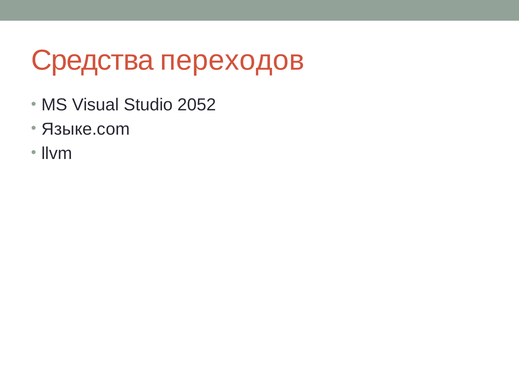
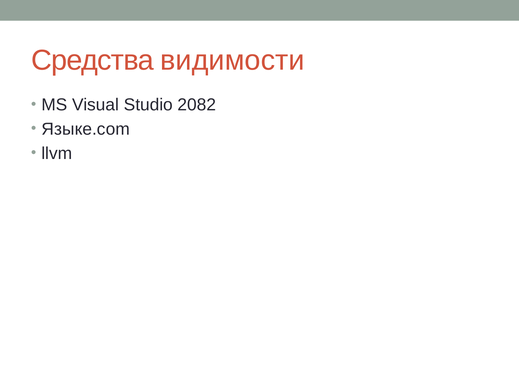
переходов: переходов -> видимости (232, 60)
2052: 2052 -> 2082 (197, 105)
